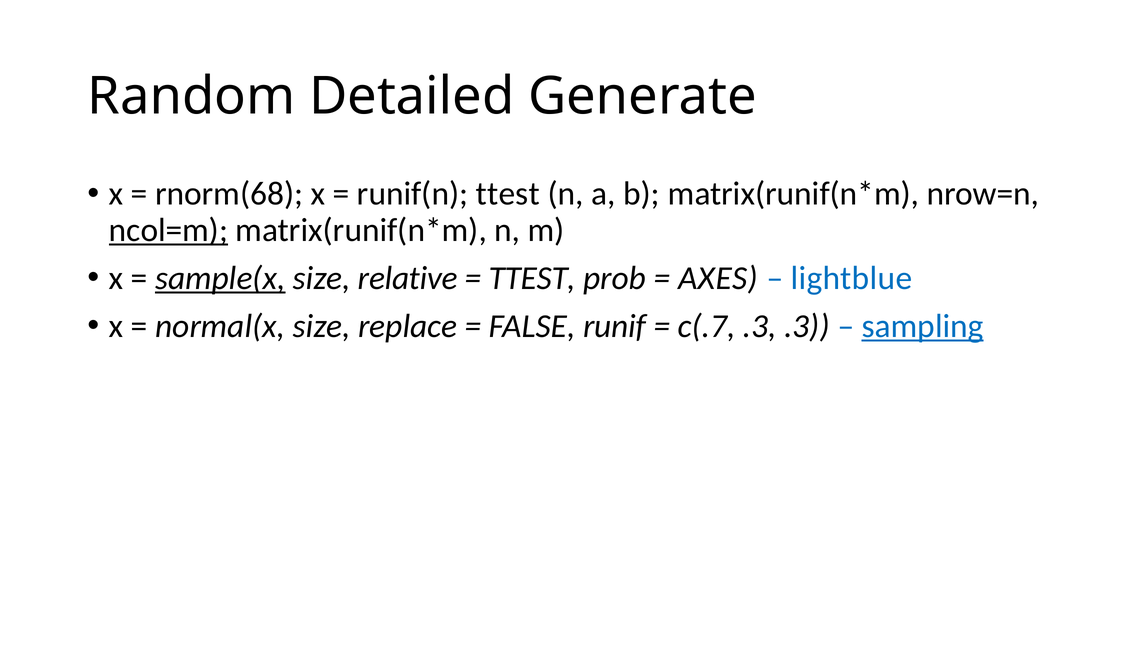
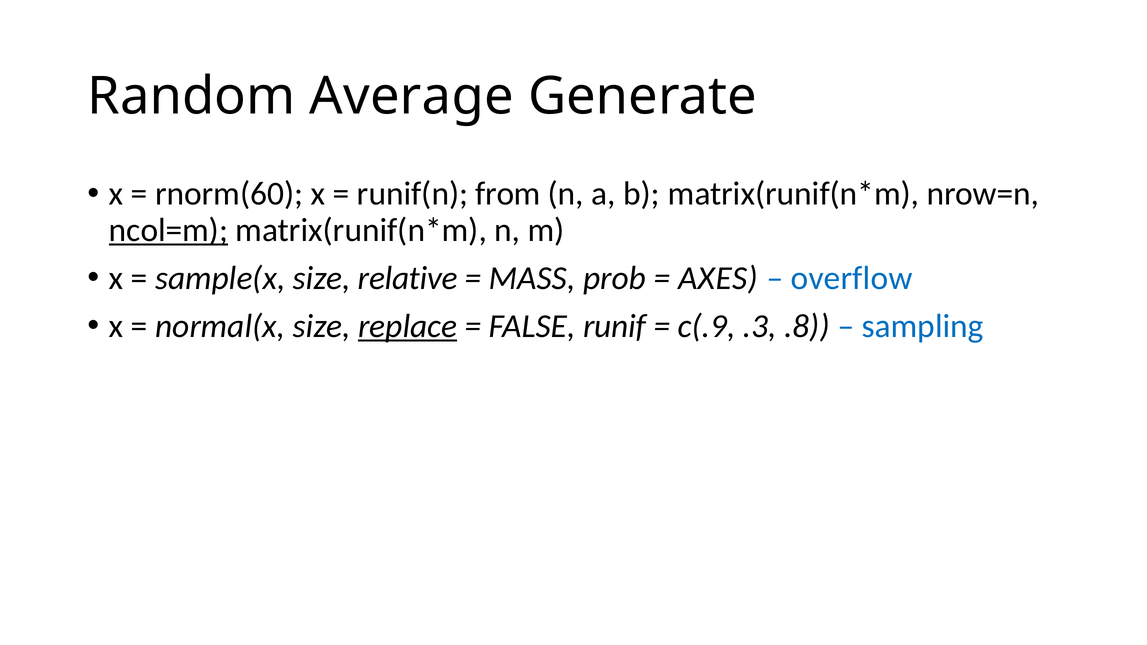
Detailed: Detailed -> Average (412, 96)
rnorm(68: rnorm(68 -> rnorm(60 (229, 194)
runif(n ttest: ttest -> from (508, 194)
sample(x underline: present -> none (220, 278)
TTEST: TTEST -> MASS (532, 278)
lightblue: lightblue -> overflow (852, 278)
replace underline: none -> present (408, 326)
c(.7: c(.7 -> c(.9 (707, 326)
.3 .3: .3 -> .8 (807, 326)
sampling underline: present -> none (923, 326)
